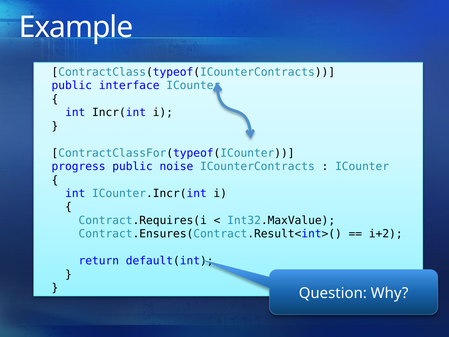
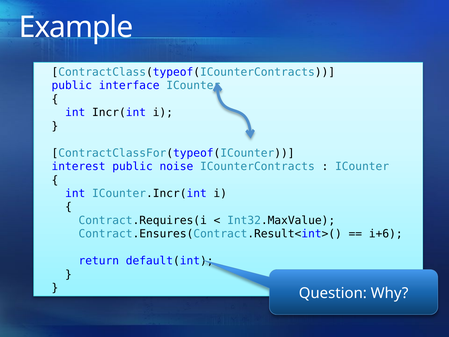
progress: progress -> interest (79, 166)
i+2: i+2 -> i+6 (386, 234)
